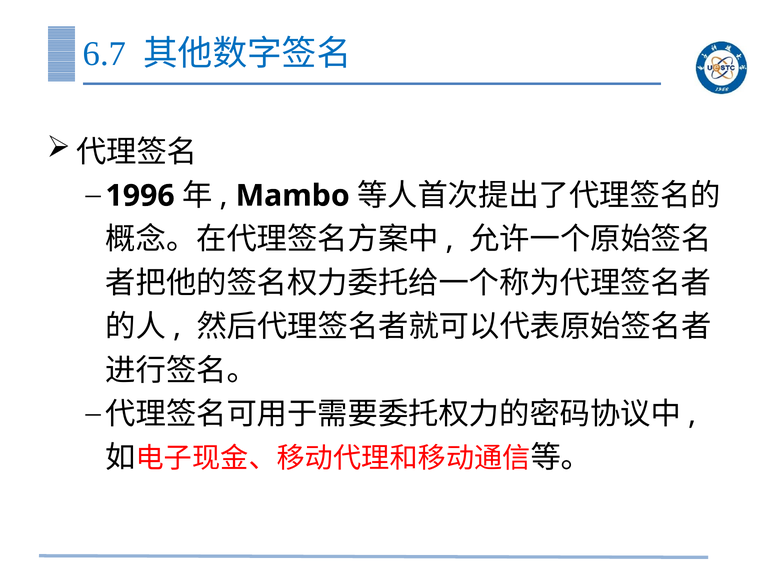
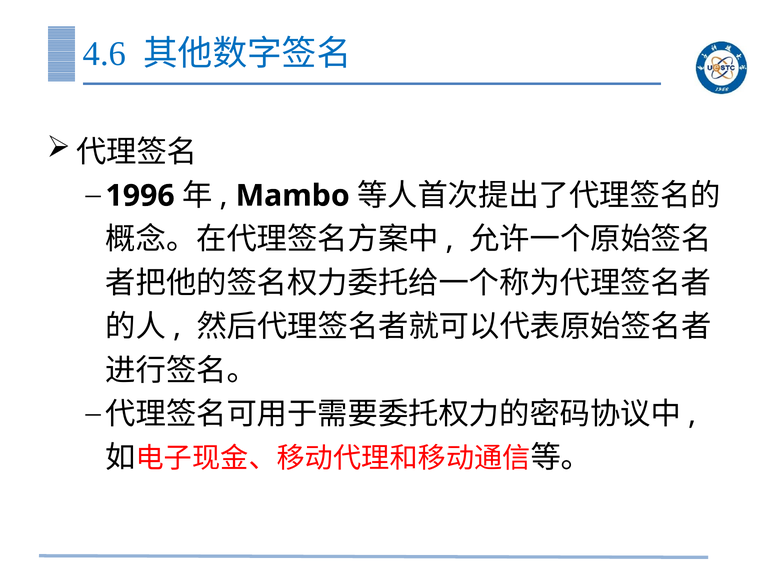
6.7: 6.7 -> 4.6 (104, 54)
